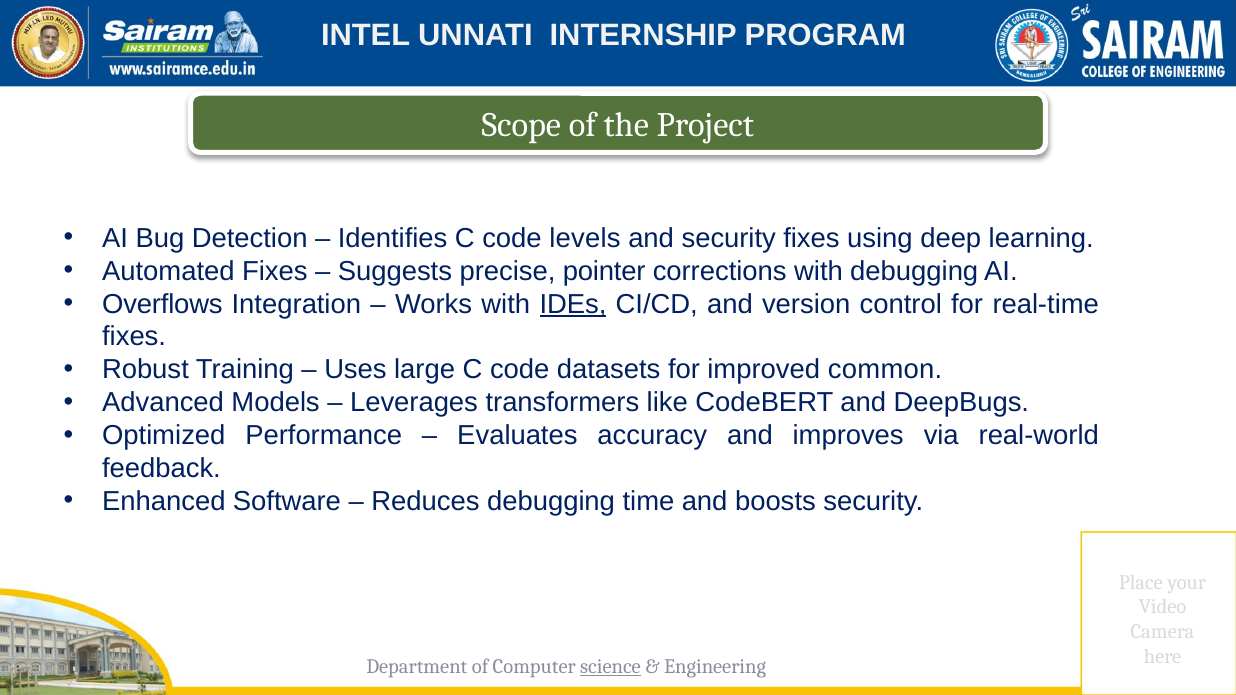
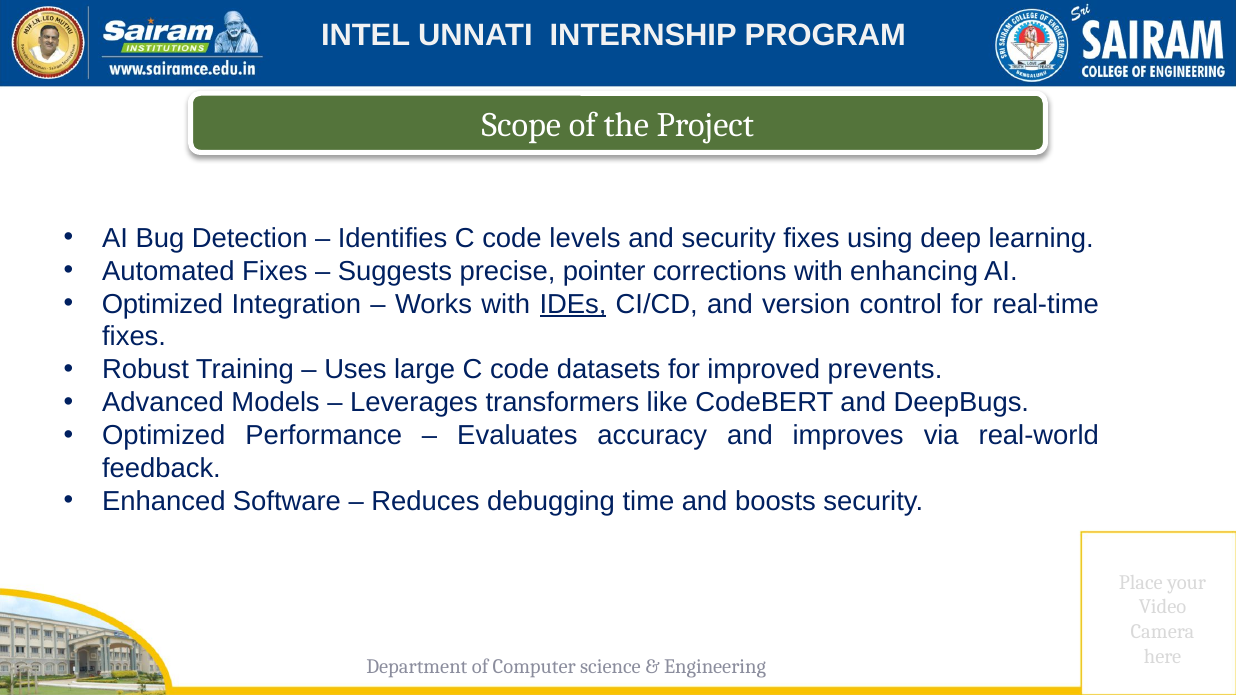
with debugging: debugging -> enhancing (914, 271)
Overflows: Overflows -> Optimized (162, 304)
common: common -> prevents (885, 370)
science underline: present -> none (610, 667)
